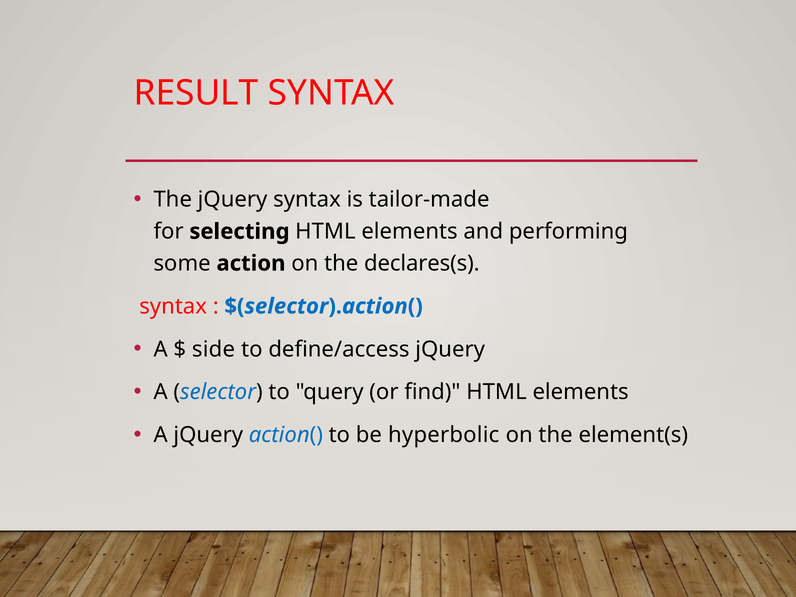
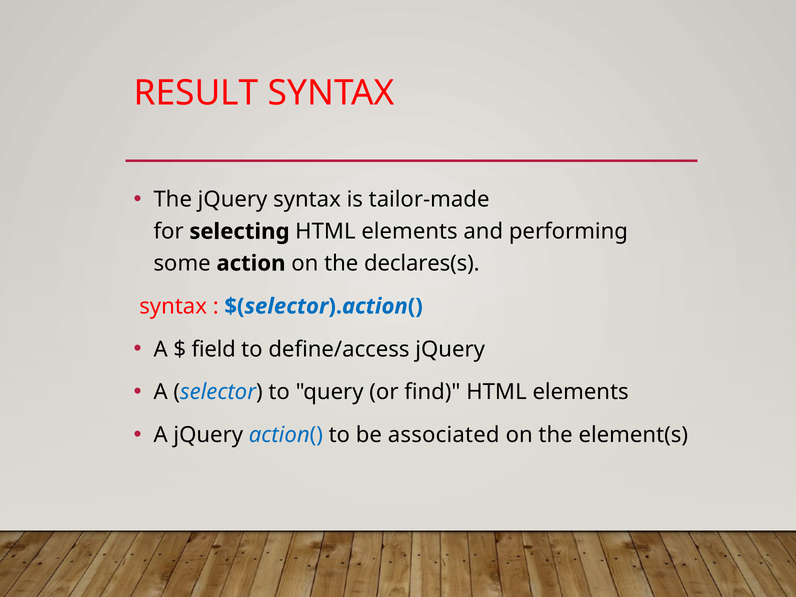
side: side -> field (214, 349)
hyperbolic: hyperbolic -> associated (444, 435)
